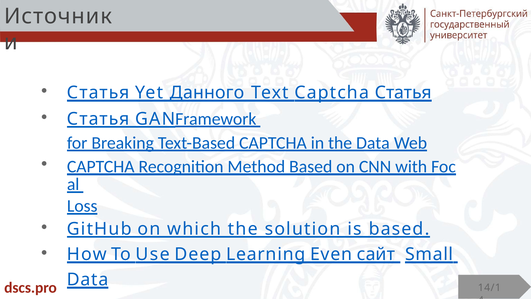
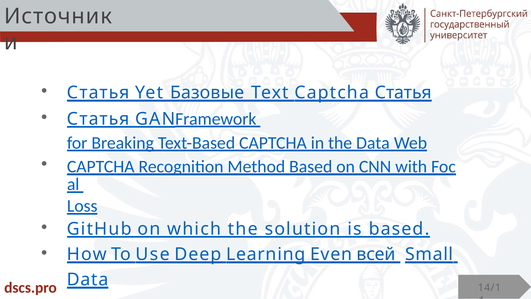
Данного: Данного -> Базовые (207, 92)
сайт: сайт -> всей (376, 254)
